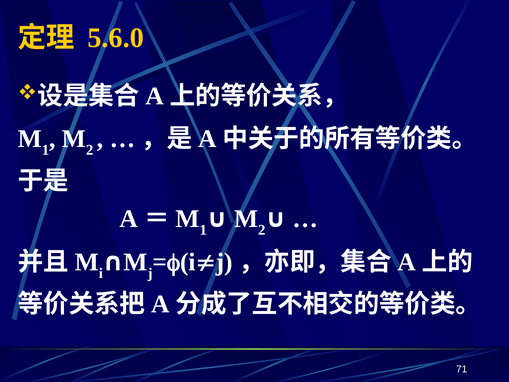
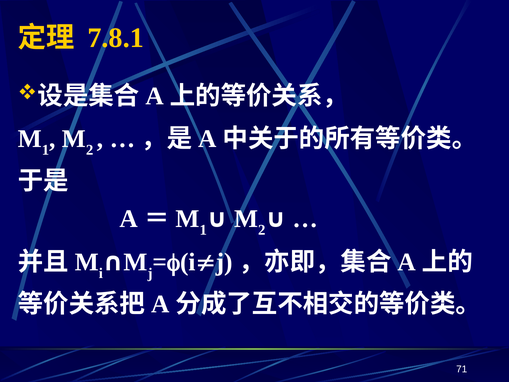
5.6.0: 5.6.0 -> 7.8.1 (116, 38)
